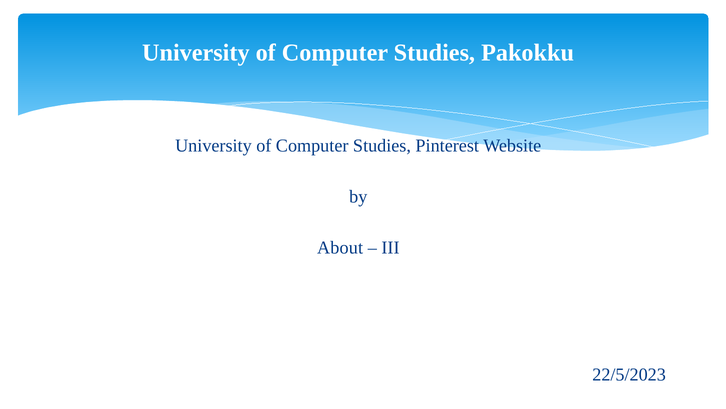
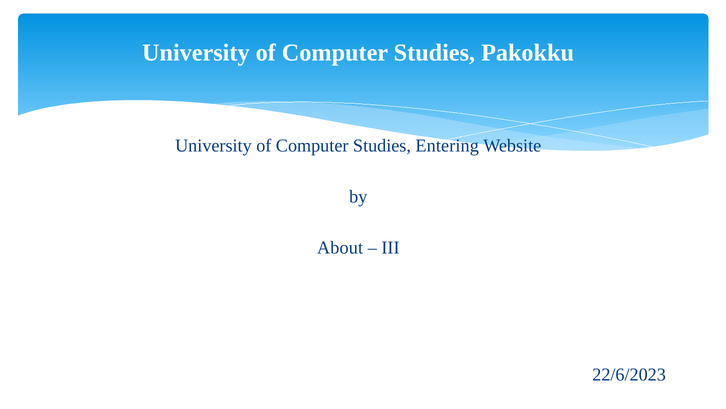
Pinterest: Pinterest -> Entering (447, 146)
22/5/2023: 22/5/2023 -> 22/6/2023 (629, 374)
